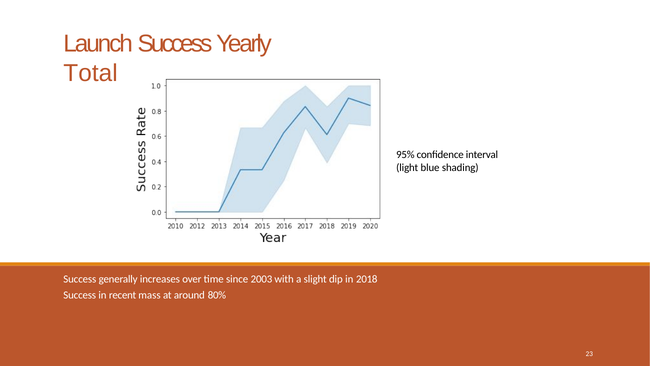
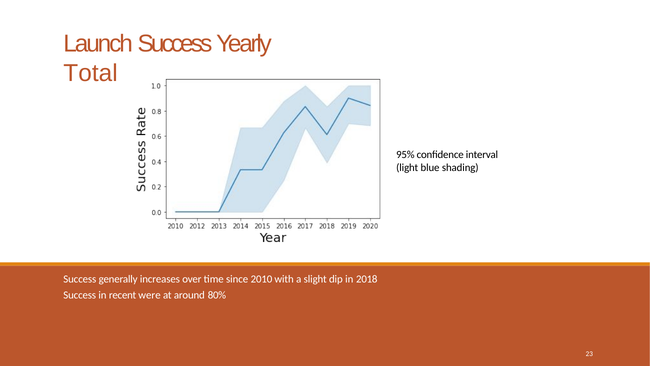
2003: 2003 -> 2010 (261, 279)
mass: mass -> were (149, 295)
